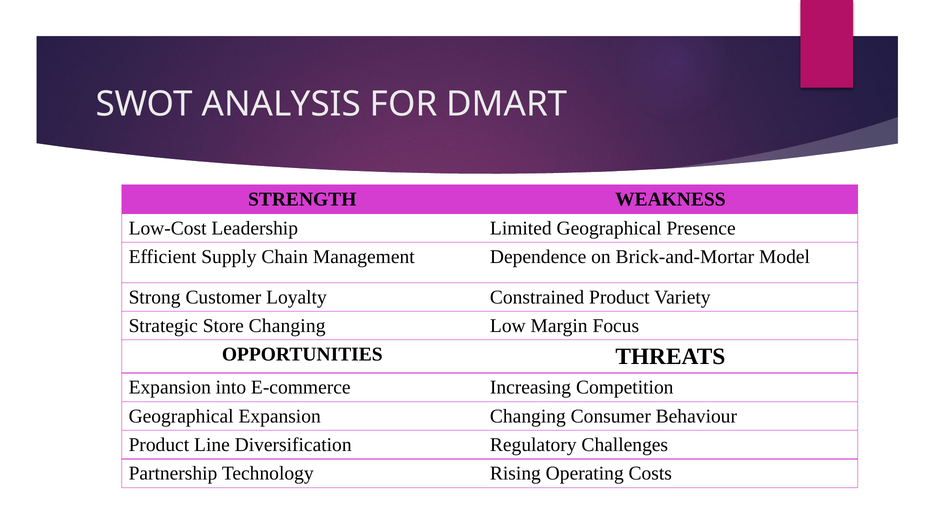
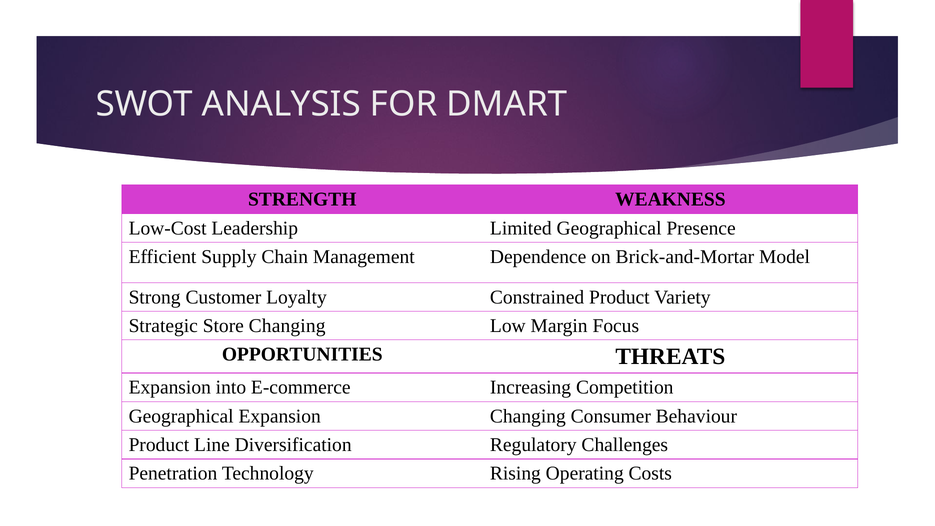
Partnership: Partnership -> Penetration (173, 473)
